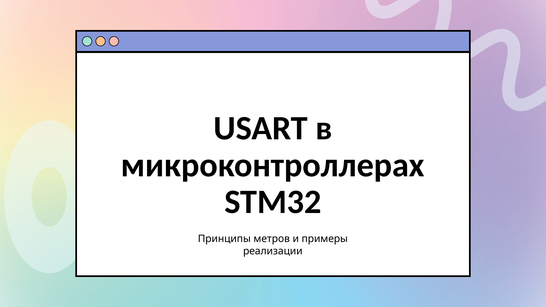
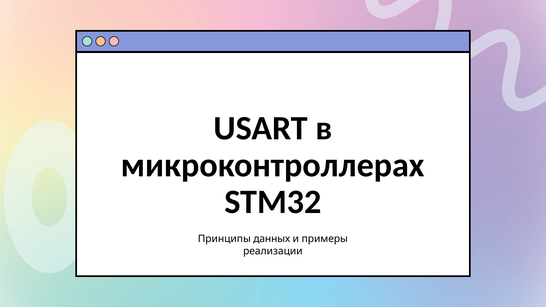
метров: метров -> данных (272, 239)
